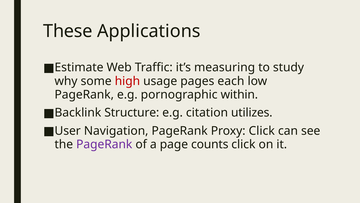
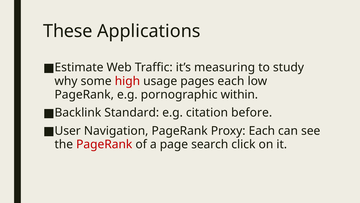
Structure: Structure -> Standard (132, 112)
utilizes: utilizes -> before (252, 112)
Proxy Click: Click -> Each (262, 131)
PageRank colour: purple -> red (104, 144)
counts: counts -> search (210, 144)
